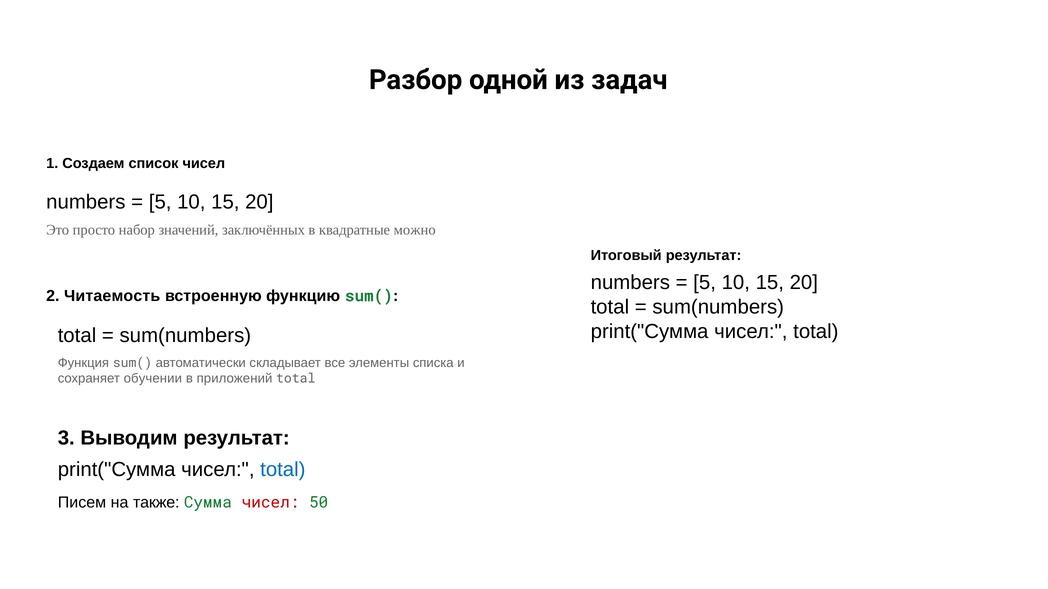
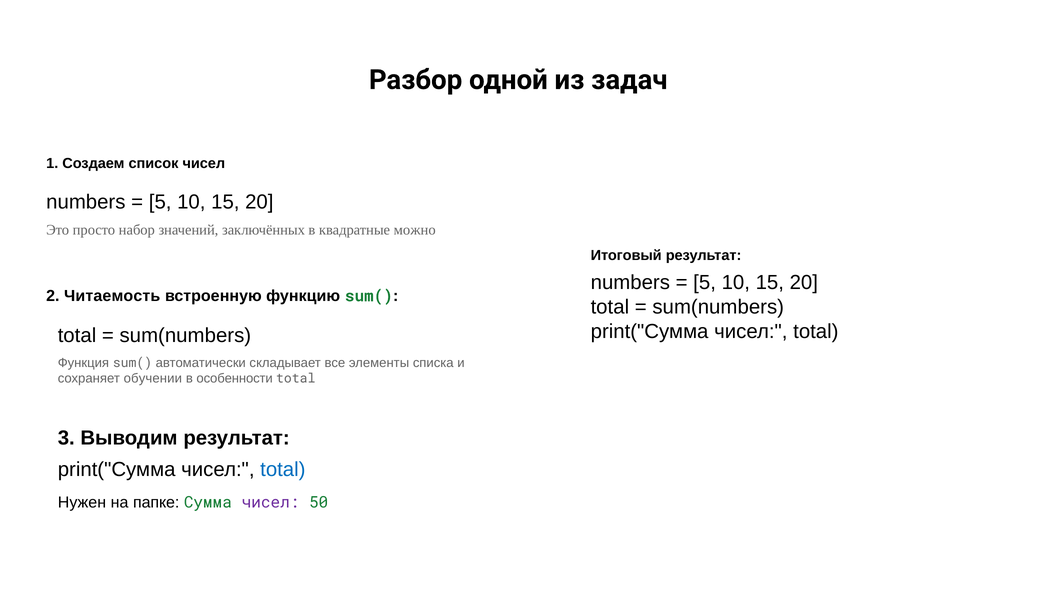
приложений: приложений -> особенности (235, 379)
Писем: Писем -> Нужен (82, 503)
также: также -> папке (156, 503)
чисел colour: red -> purple (271, 503)
